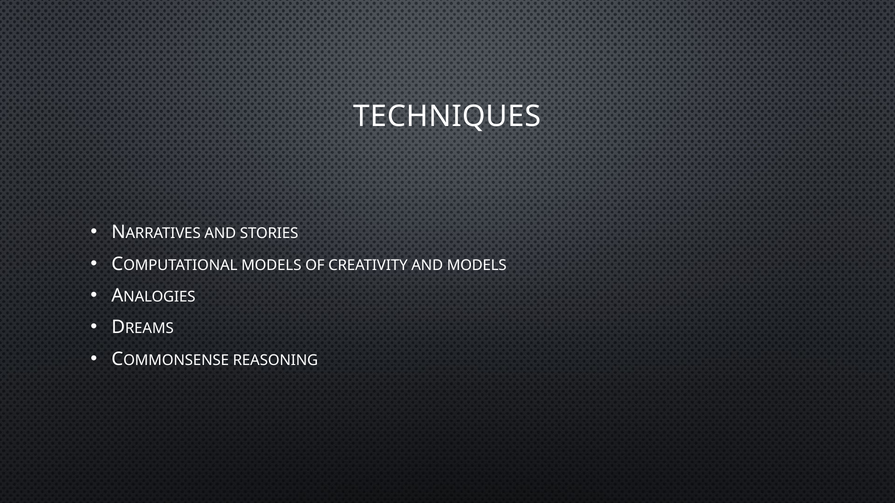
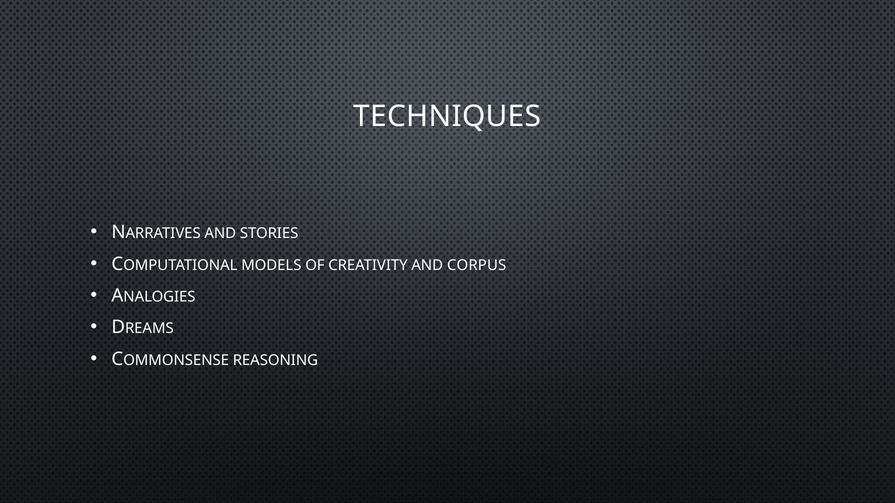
AND MODELS: MODELS -> CORPUS (477, 265)
